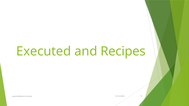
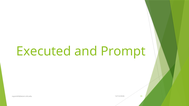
Recipes: Recipes -> Prompt (123, 51)
